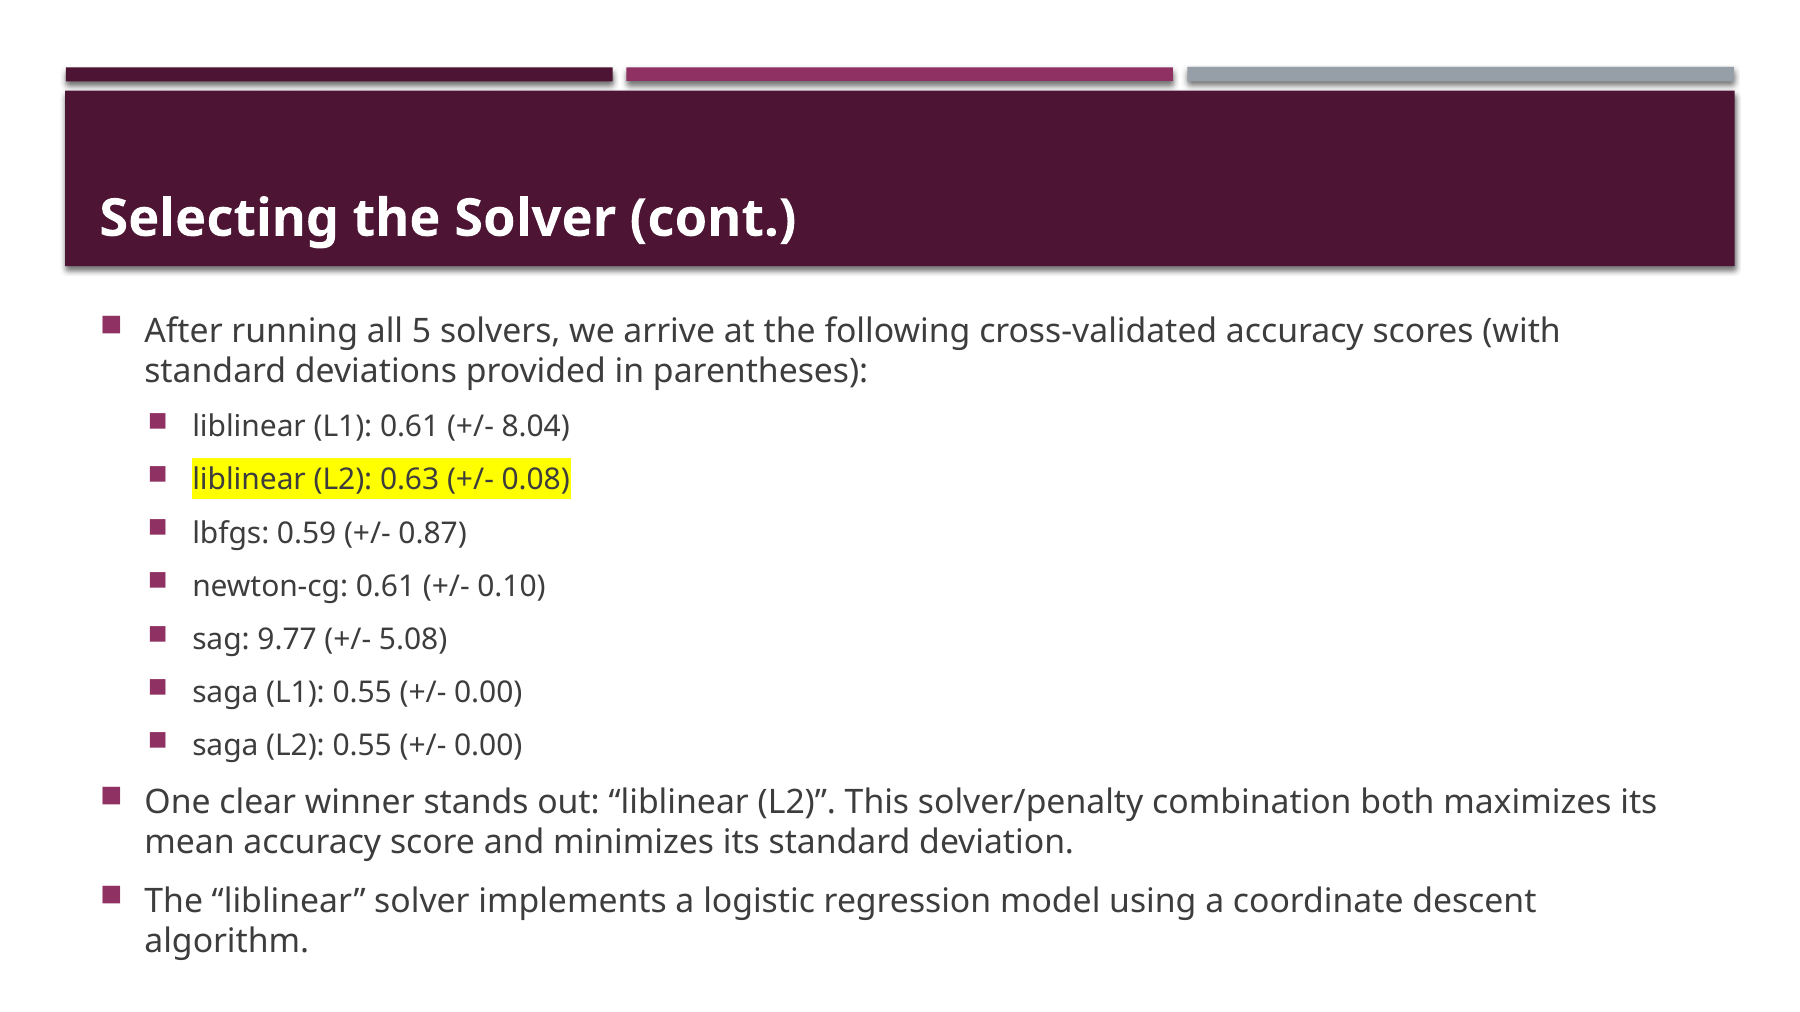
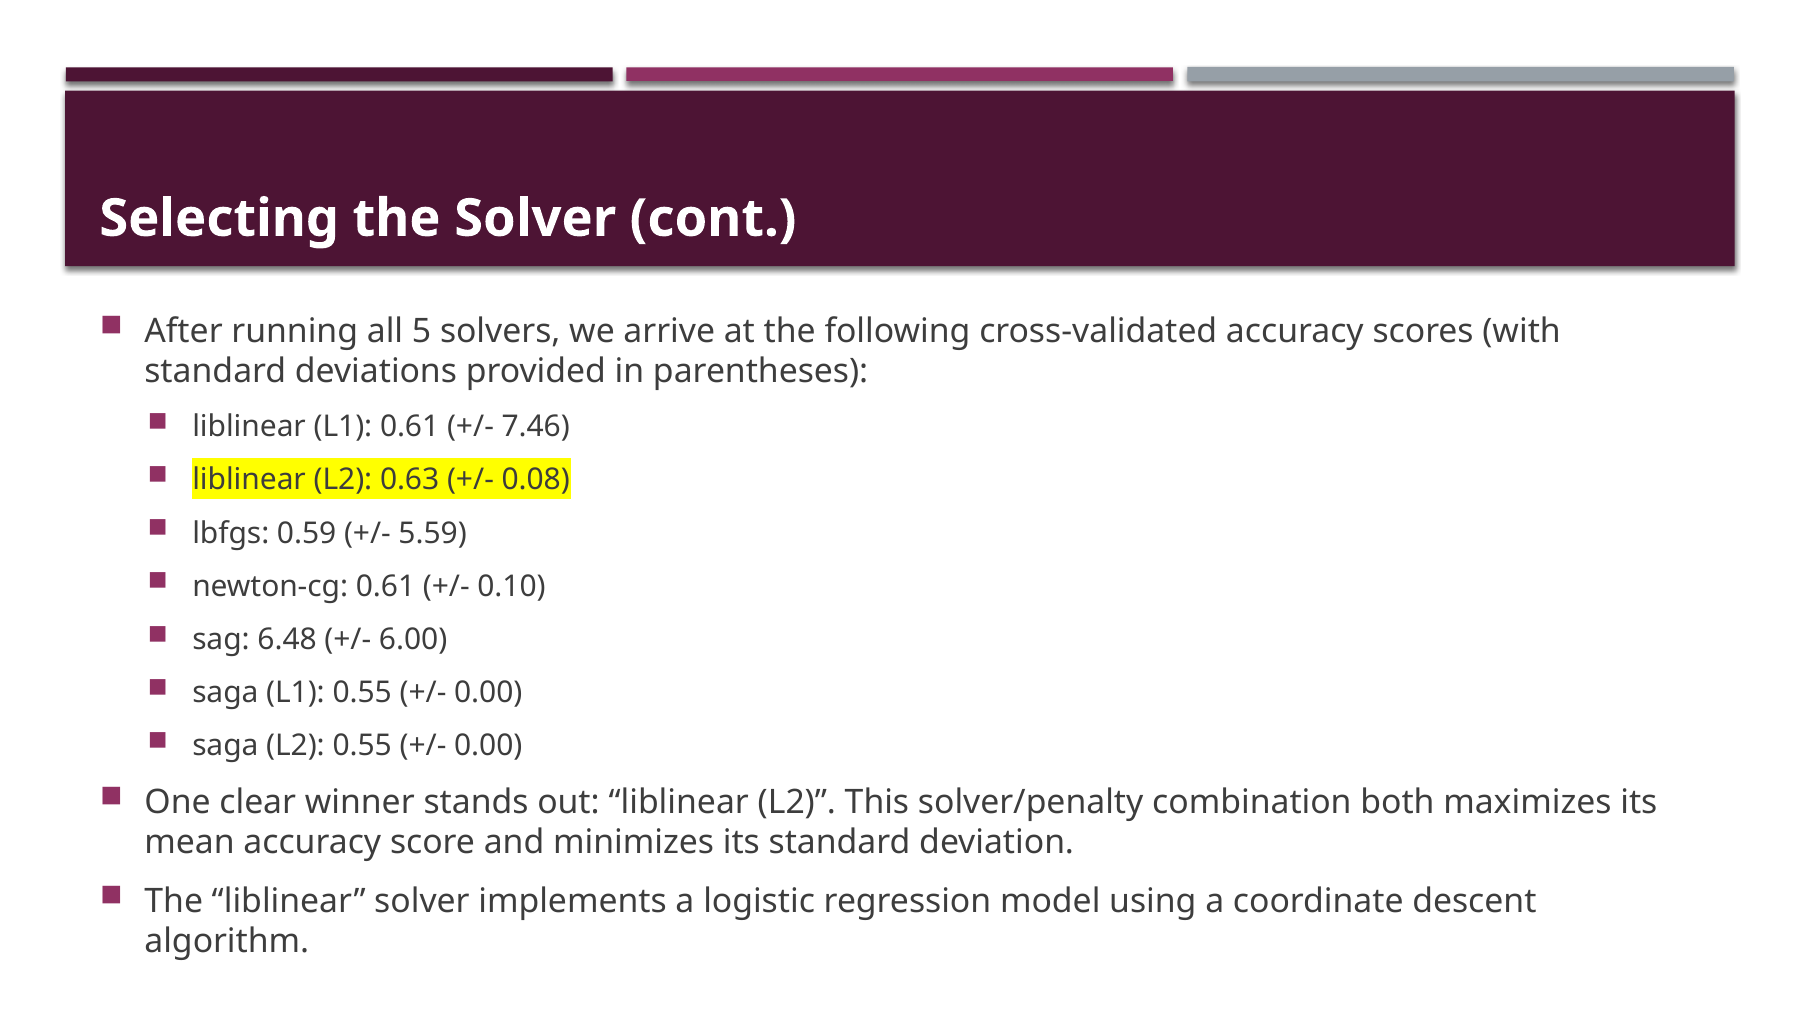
8.04: 8.04 -> 7.46 (536, 427)
0.87: 0.87 -> 5.59 (433, 533)
9.77: 9.77 -> 6.48 (287, 640)
5.08: 5.08 -> 6.00 (413, 640)
